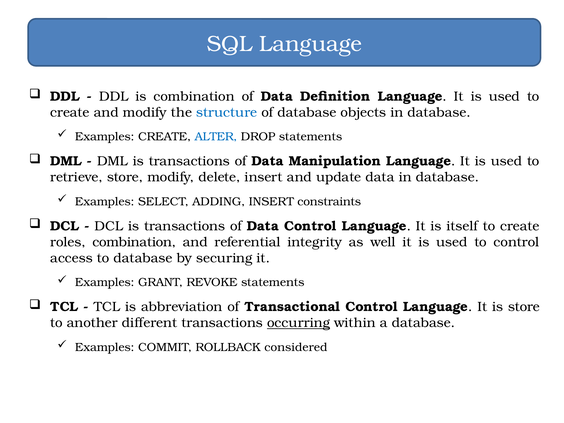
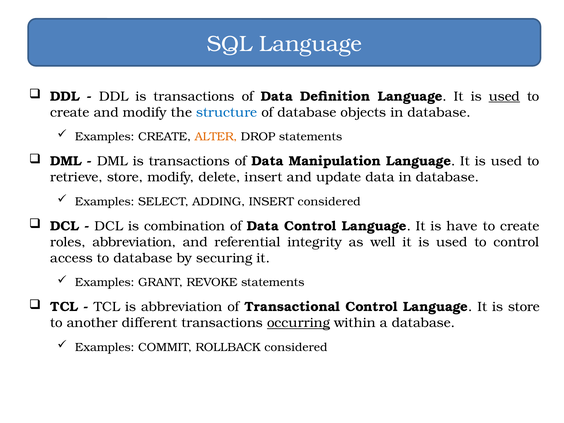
DDL is combination: combination -> transactions (194, 96)
used underline: none -> present (504, 96)
ALTER colour: blue -> orange (216, 137)
INSERT constraints: constraints -> considered (329, 202)
DCL is transactions: transactions -> combination (185, 226)
itself: itself -> have (462, 226)
roles combination: combination -> abbreviation (134, 242)
